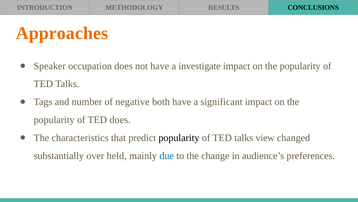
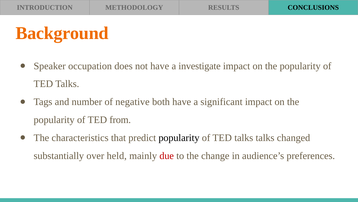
Approaches: Approaches -> Background (62, 33)
TED does: does -> from (120, 119)
talks view: view -> talks (265, 137)
due colour: blue -> red (167, 155)
